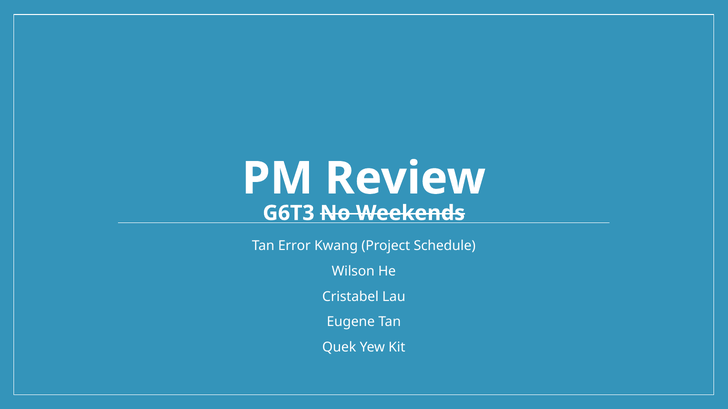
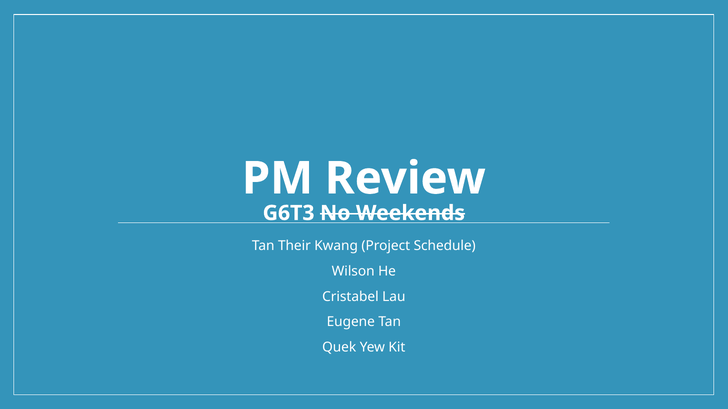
Error: Error -> Their (294, 246)
